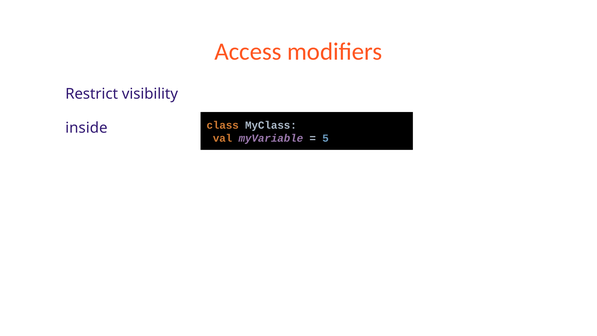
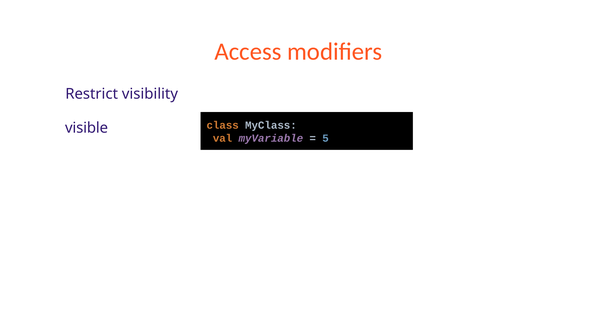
inside: inside -> visible (87, 128)
